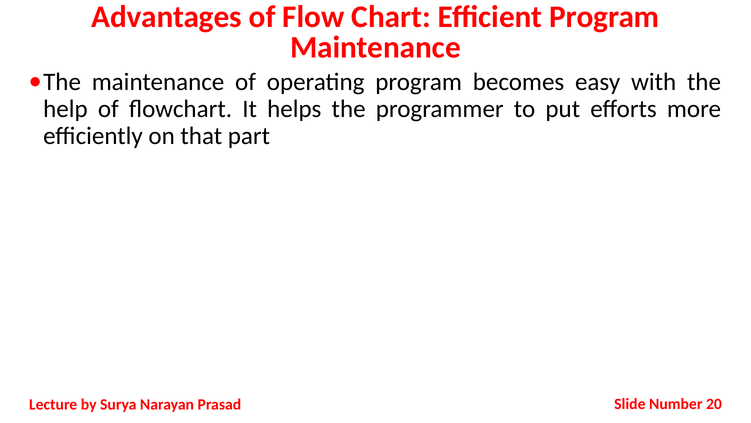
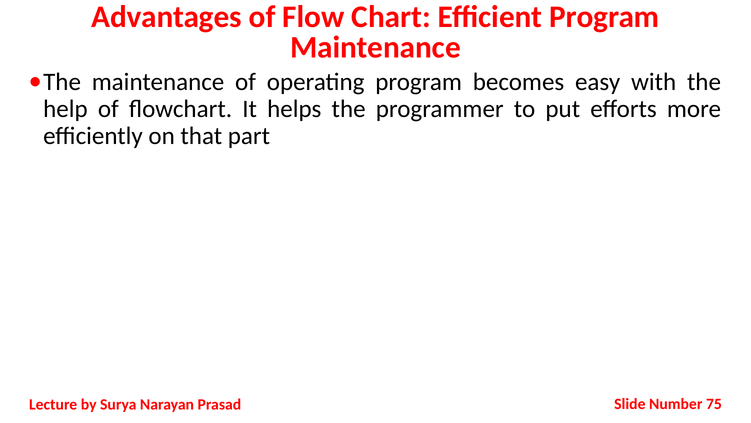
20: 20 -> 75 (714, 404)
